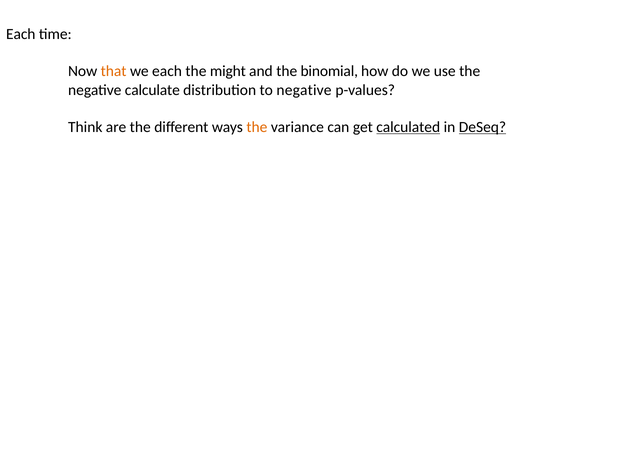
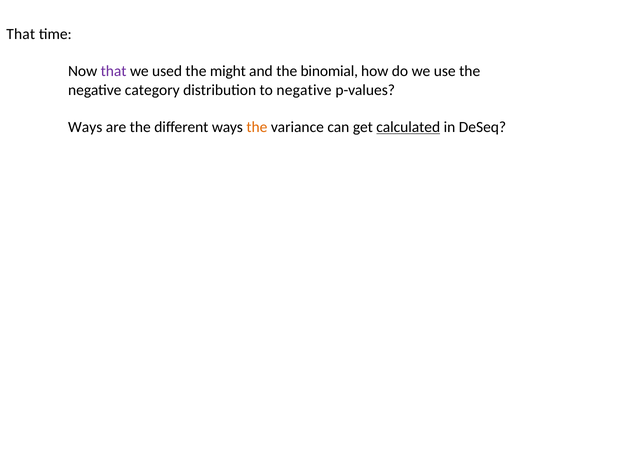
Each: Each -> That (21, 34)
that colour: orange -> purple (114, 71)
we each: each -> used (167, 71)
calculate: calculate -> category (152, 90)
Think: Think -> Ways (85, 127)
DeSeq underline: present -> none (482, 127)
